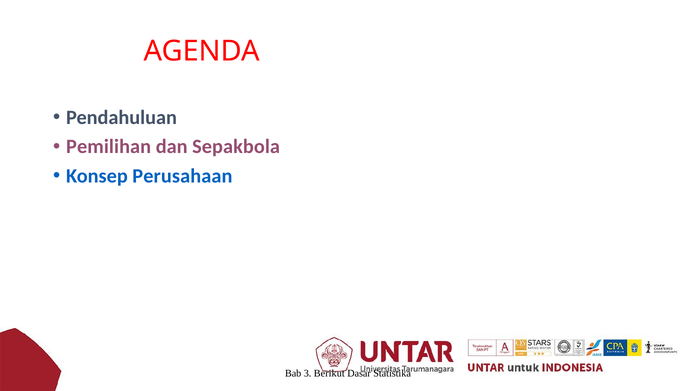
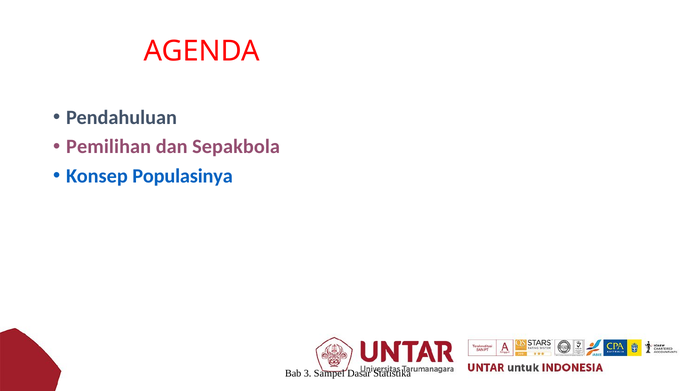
Perusahaan: Perusahaan -> Populasinya (183, 176)
Berikut: Berikut -> Sampel (329, 374)
